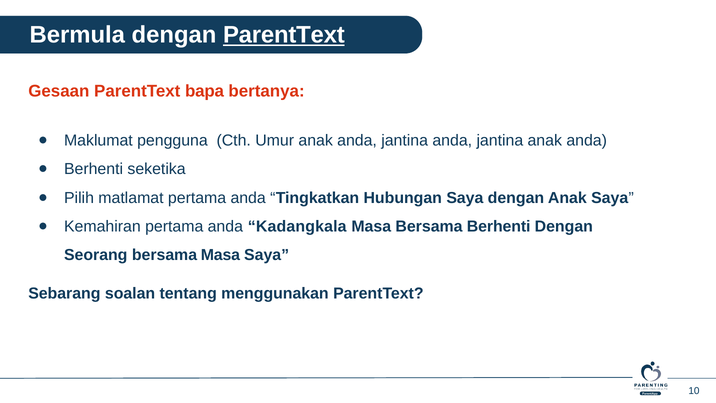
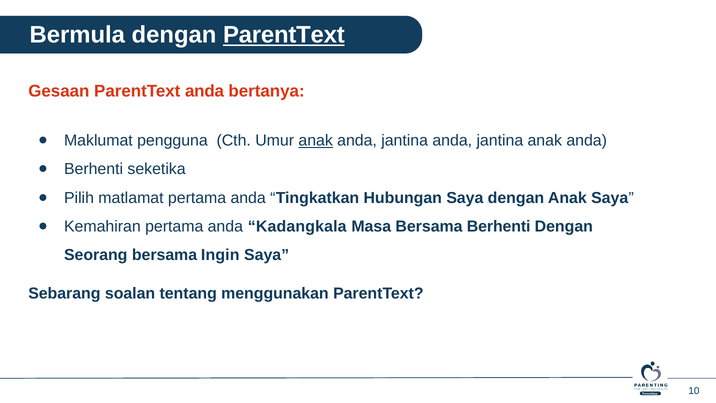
ParentText bapa: bapa -> anda (204, 91)
anak underline: none -> present (316, 140)
bersama Masa: Masa -> Ingin (220, 255)
